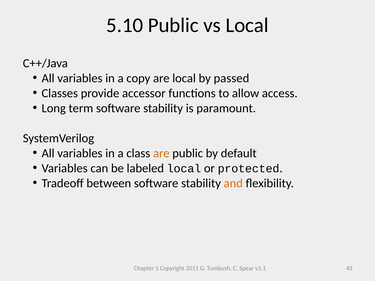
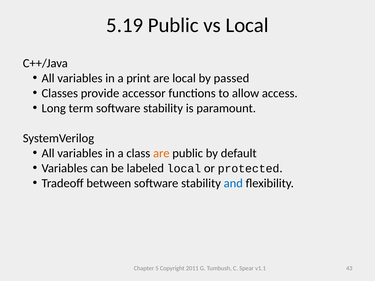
5.10: 5.10 -> 5.19 (125, 25)
copy: copy -> print (138, 78)
and colour: orange -> blue (233, 183)
